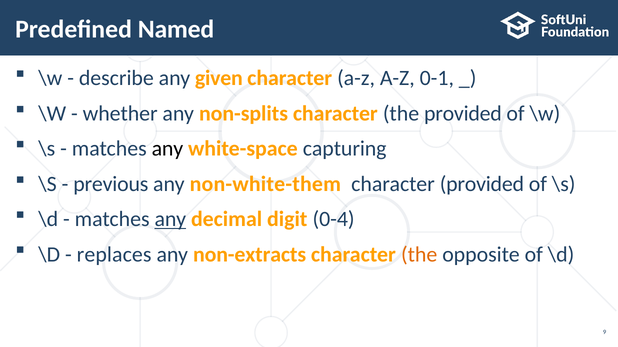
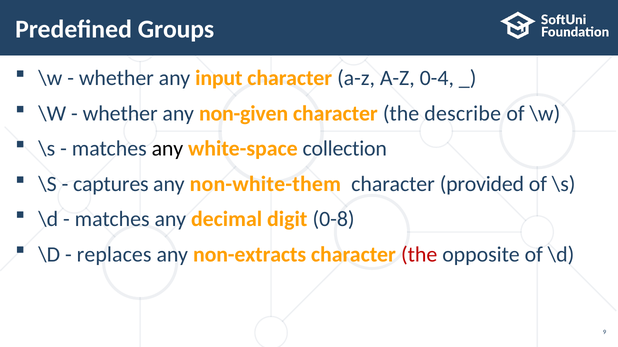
Named: Named -> Groups (176, 29)
describe: describe -> whether (116, 78)
given: given -> input (219, 78)
0-1: 0-1 -> 0-4 (437, 78)
non-splits: non-splits -> non-given (244, 114)
the provided: provided -> describe (463, 114)
capturing: capturing -> collection (345, 149)
previous: previous -> captures (111, 184)
any underline: present -> none (170, 220)
0-4: 0-4 -> 0-8 (334, 220)
the colour: orange -> red (419, 255)
